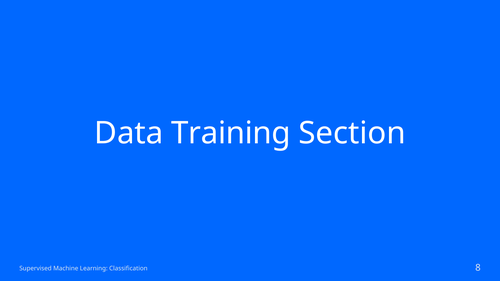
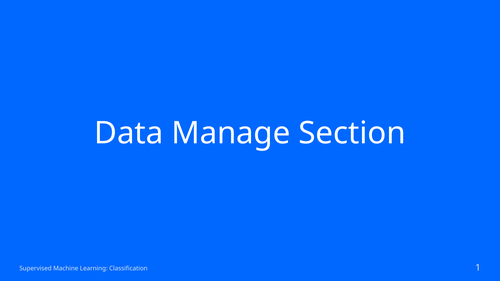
Training: Training -> Manage (231, 133)
8: 8 -> 1 (478, 268)
